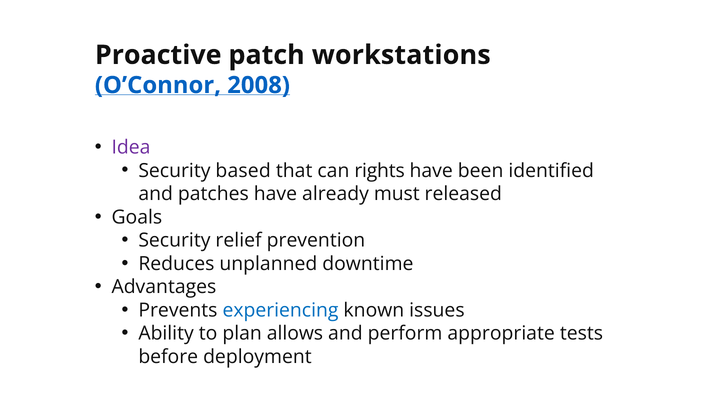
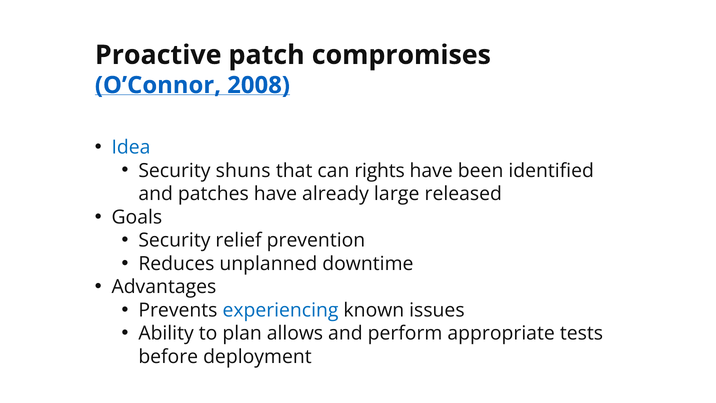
workstations: workstations -> compromises (401, 55)
Idea colour: purple -> blue (131, 147)
based: based -> shuns (243, 171)
must: must -> large (397, 194)
